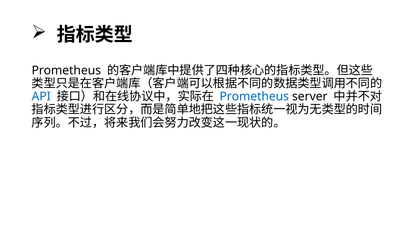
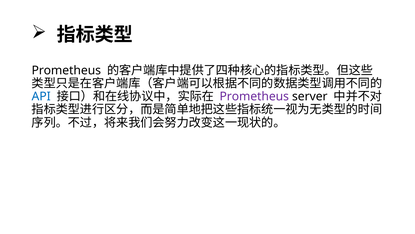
Prometheus colour: blue -> purple (254, 96)
